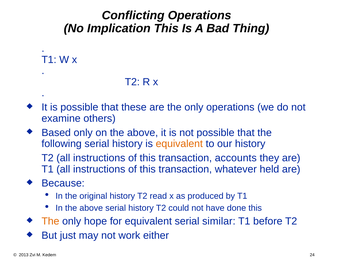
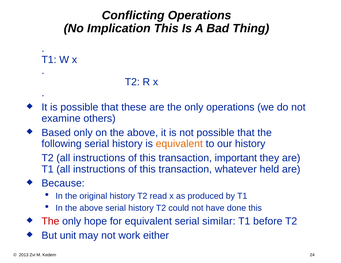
accounts: accounts -> important (236, 158)
The colour: orange -> red (50, 222)
just: just -> unit (68, 236)
